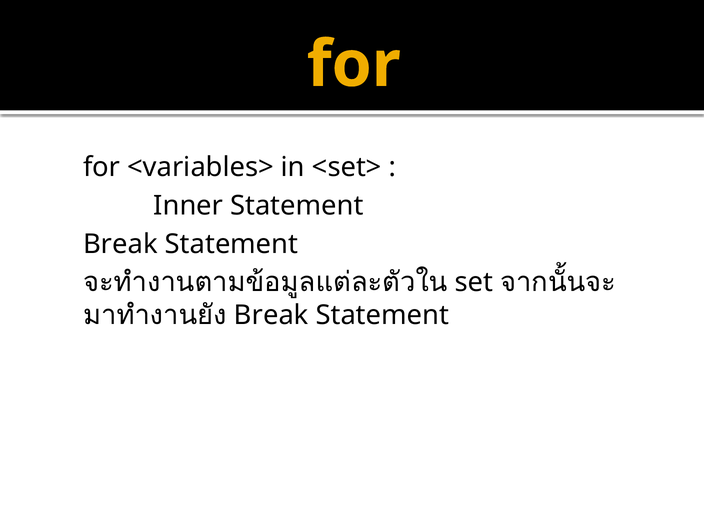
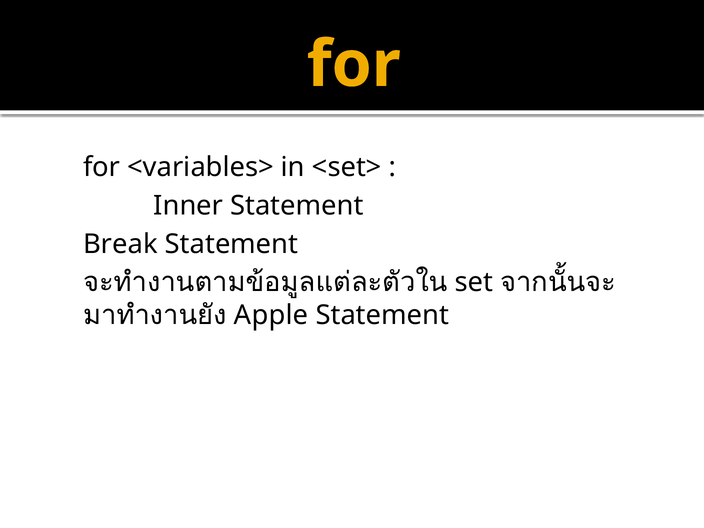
Break: Break -> Apple (271, 315)
